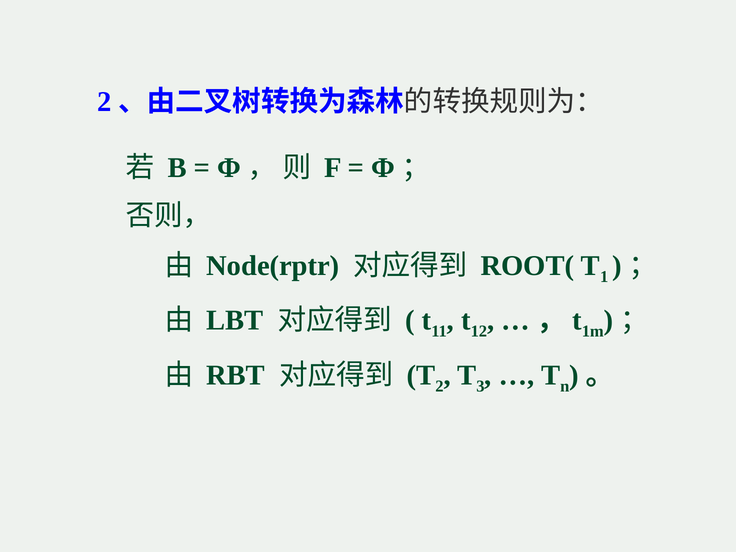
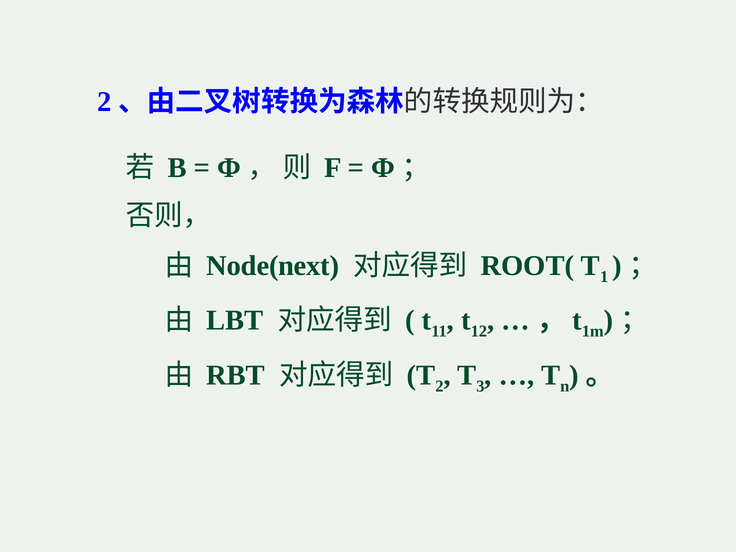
Node(rptr: Node(rptr -> Node(next (273, 266)
